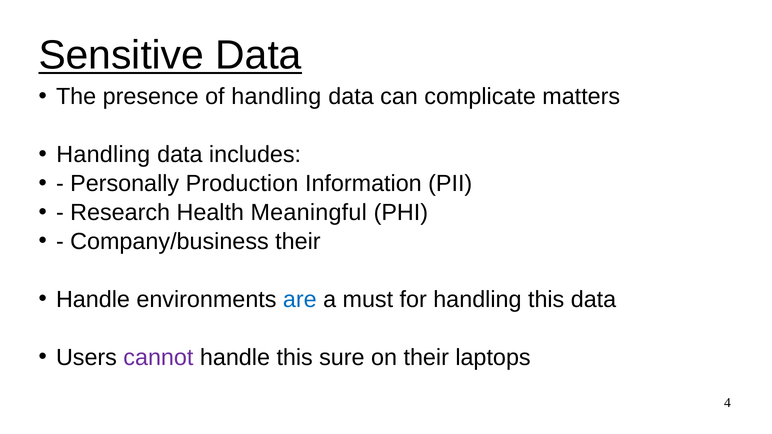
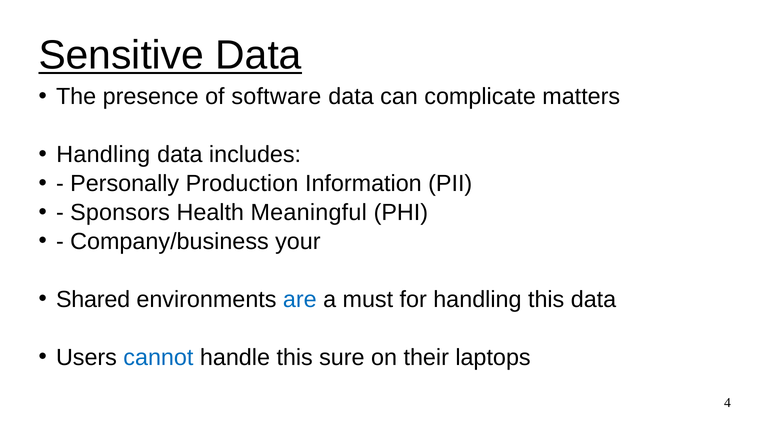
of handling: handling -> software (276, 97)
Research: Research -> Sponsors (120, 213)
Company/business their: their -> your (298, 242)
Handle: Handle -> Shared (93, 300)
cannot colour: purple -> blue (158, 358)
